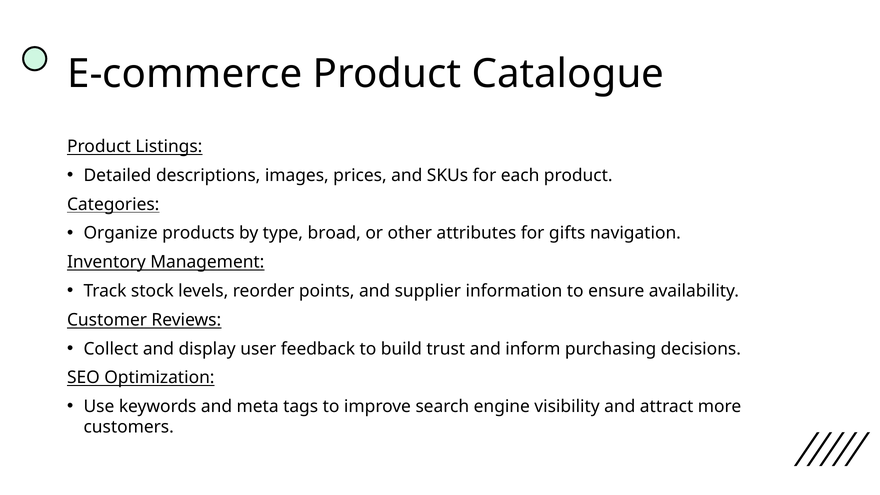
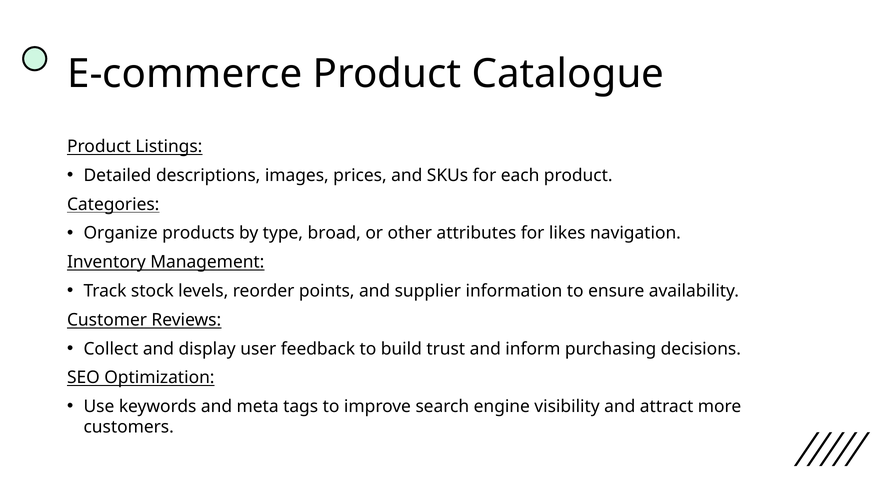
gifts: gifts -> likes (567, 233)
